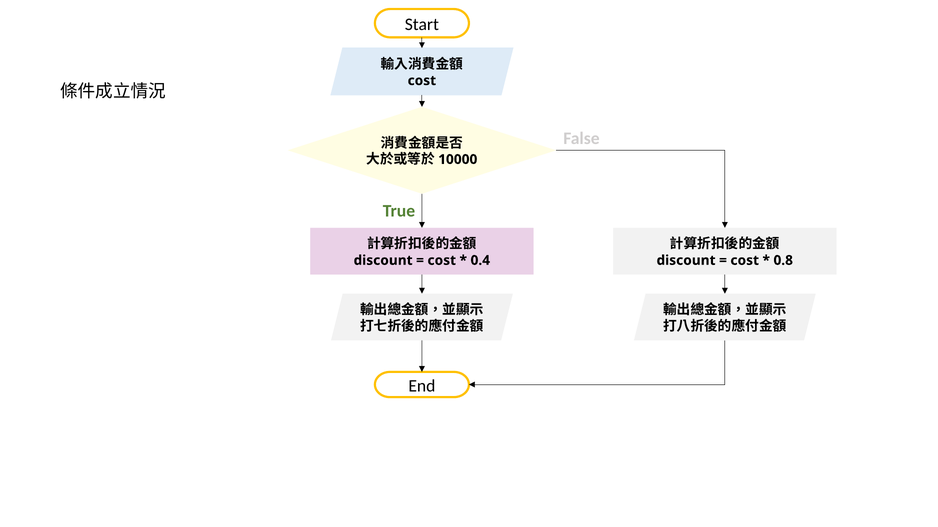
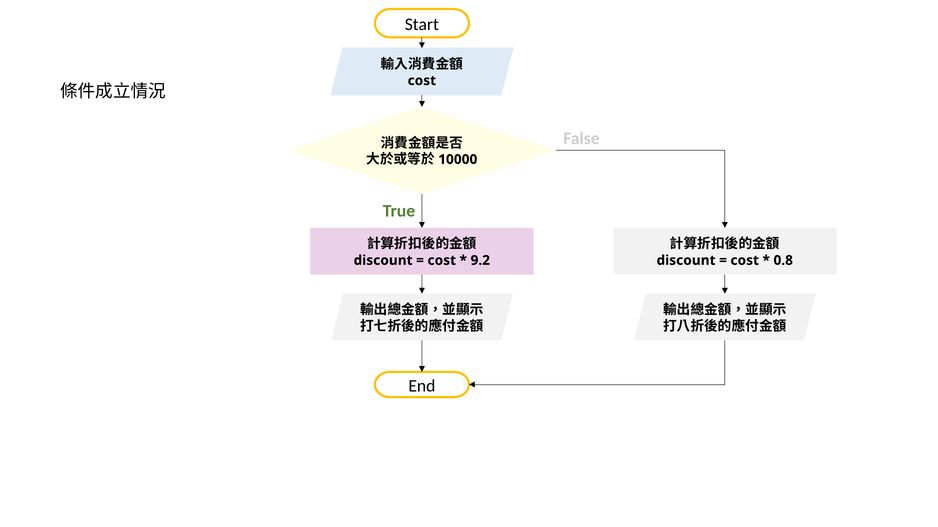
0.4: 0.4 -> 9.2 (480, 261)
